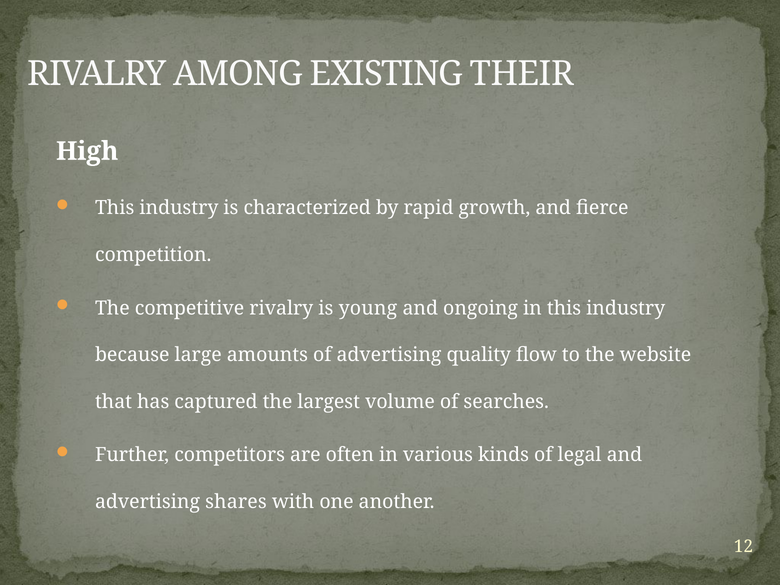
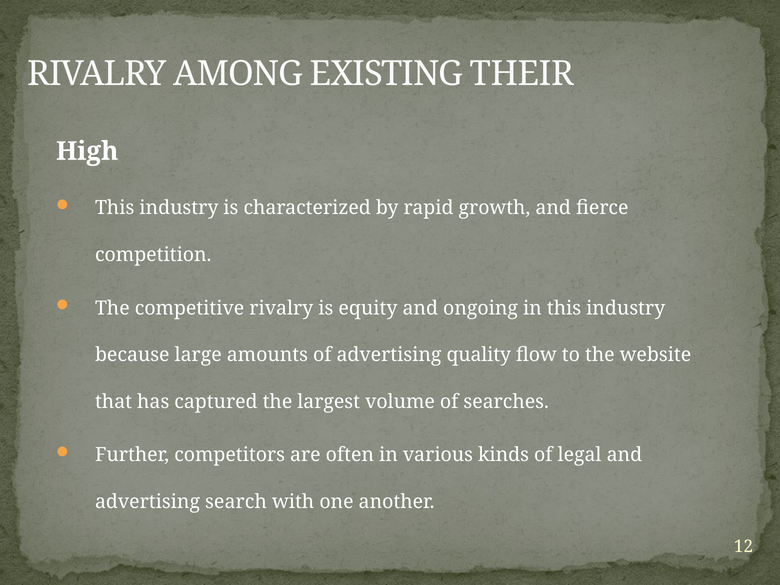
young: young -> equity (368, 308)
shares: shares -> search (236, 502)
